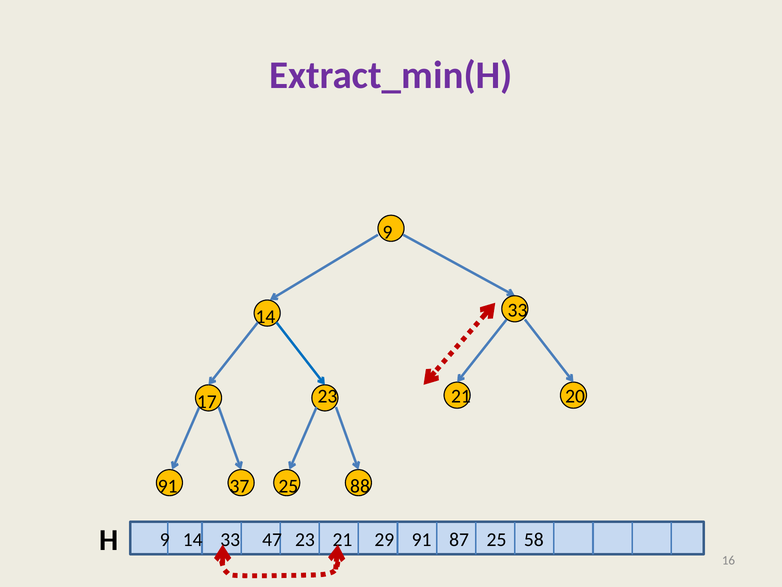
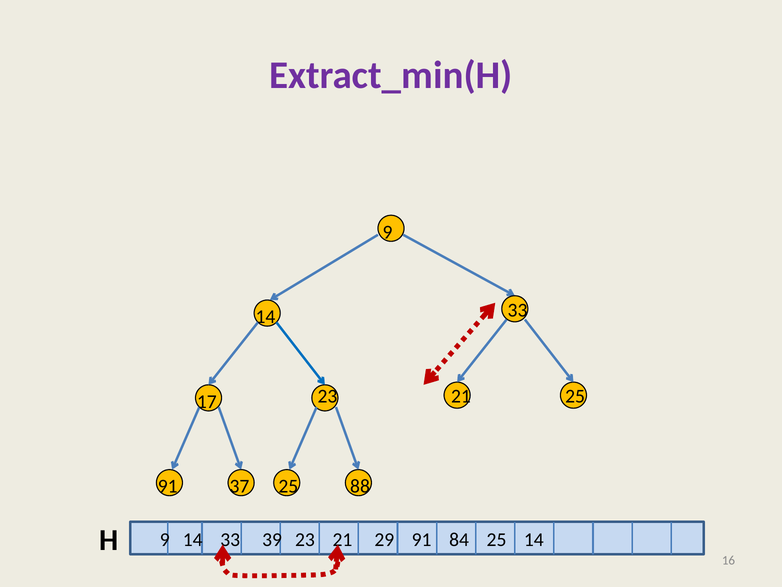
23 20: 20 -> 25 (575, 396)
47: 47 -> 39 (272, 539)
87: 87 -> 84 (459, 539)
25 58: 58 -> 14 (534, 539)
